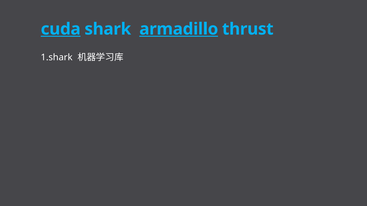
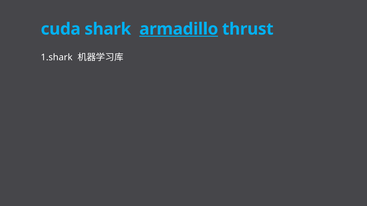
cuda underline: present -> none (61, 29)
